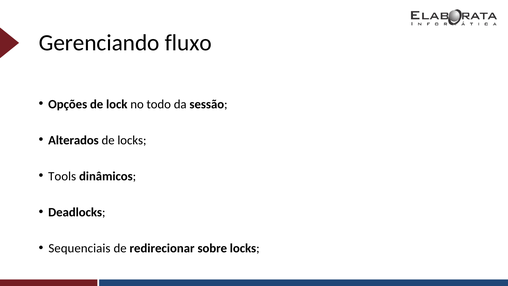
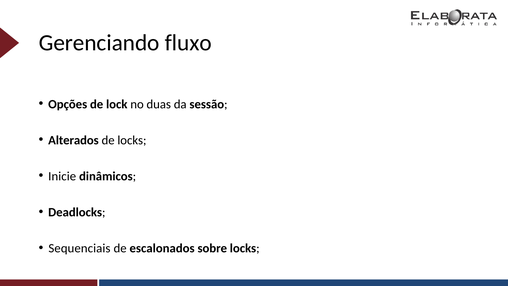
todo: todo -> duas (159, 104)
Tools: Tools -> Inicie (62, 176)
redirecionar: redirecionar -> escalonados (162, 248)
